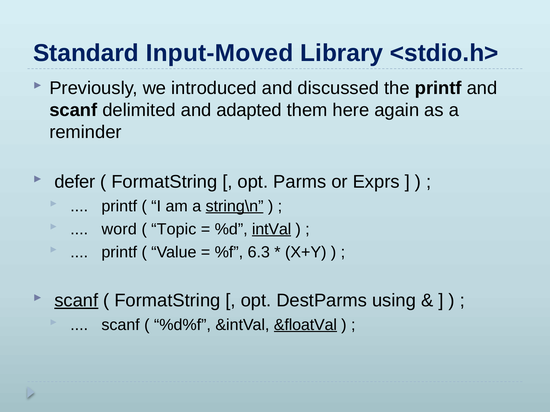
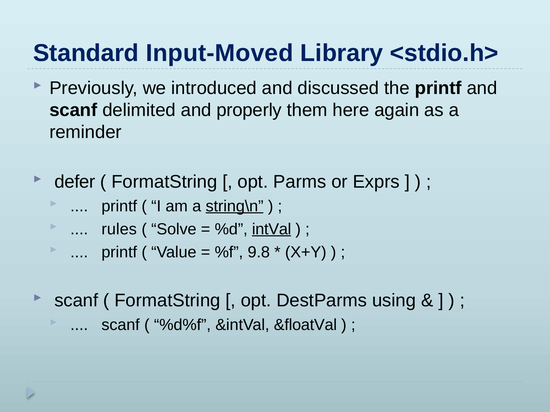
adapted: adapted -> properly (249, 110)
word: word -> rules (119, 229)
Topic: Topic -> Solve (174, 229)
6.3: 6.3 -> 9.8 (259, 252)
scanf underline: present -> none (76, 301)
&floatVal underline: present -> none (305, 325)
